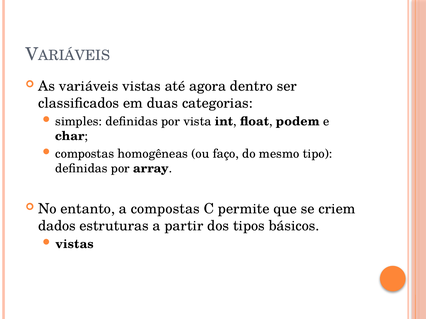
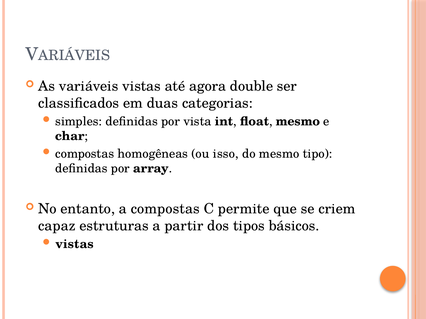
dentro: dentro -> double (252, 86)
float podem: podem -> mesmo (298, 122)
faço: faço -> isso (226, 154)
dados: dados -> capaz (57, 226)
